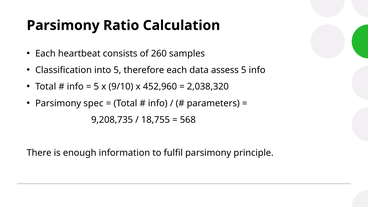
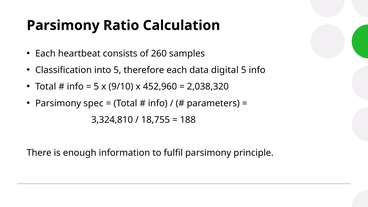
assess: assess -> digital (225, 70)
9,208,735: 9,208,735 -> 3,324,810 (112, 120)
568: 568 -> 188 (188, 120)
